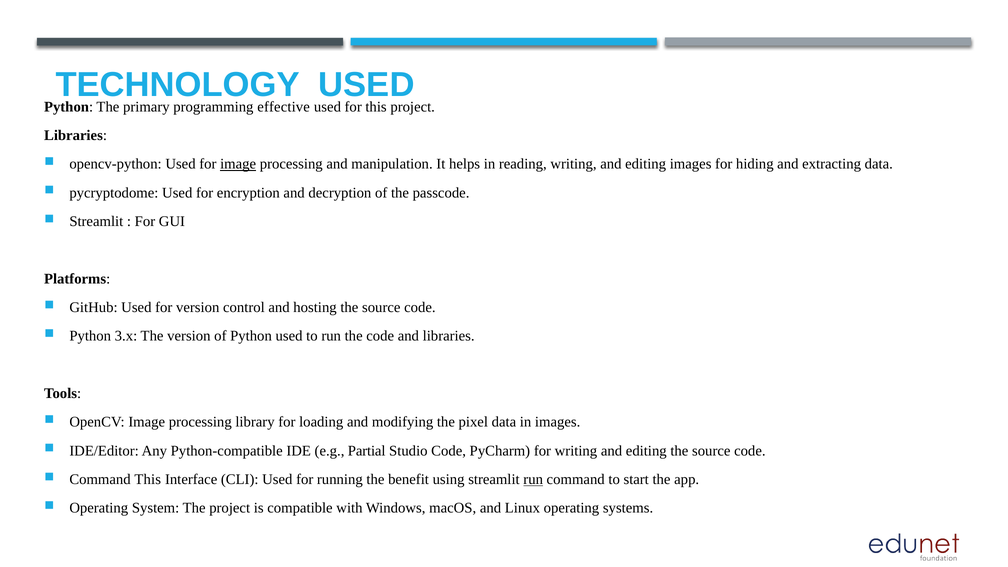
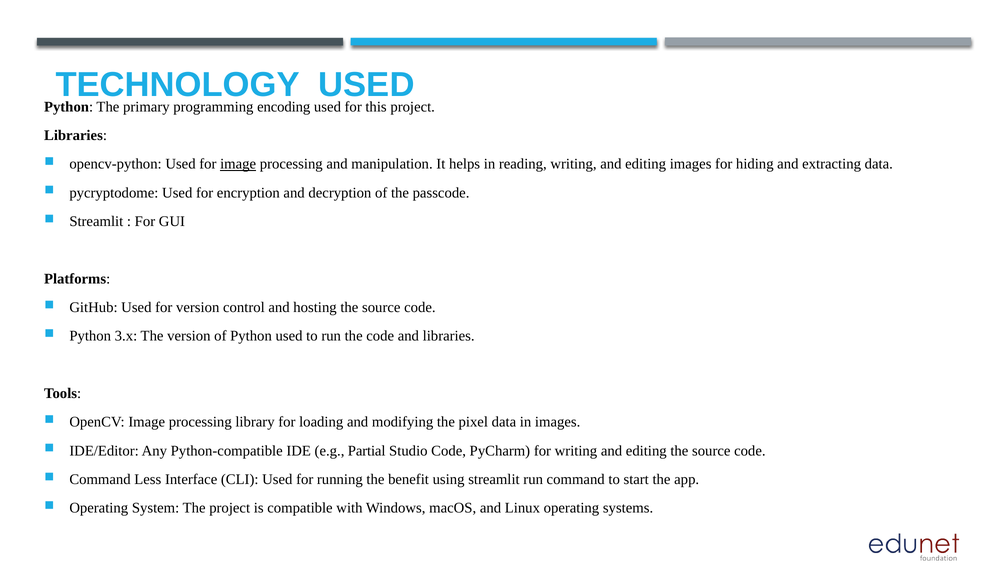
effective: effective -> encoding (284, 107)
Command This: This -> Less (148, 479)
run underline: present -> none (533, 479)
